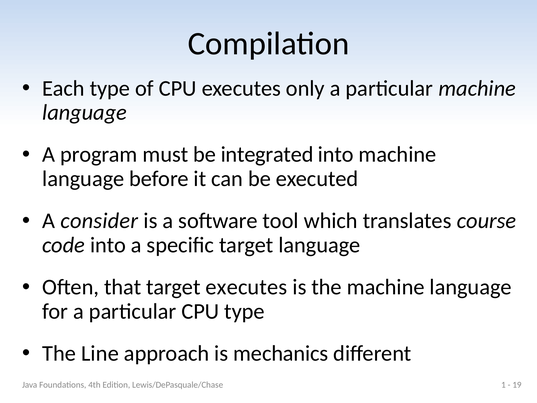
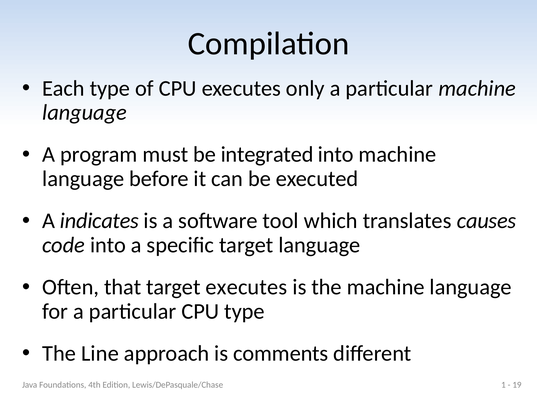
consider: consider -> indicates (99, 221)
course: course -> causes (487, 221)
mechanics: mechanics -> comments (281, 353)
